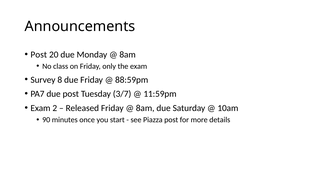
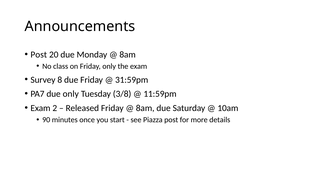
88:59pm: 88:59pm -> 31:59pm (132, 80)
due post: post -> only (71, 94)
3/7: 3/7 -> 3/8 (122, 94)
